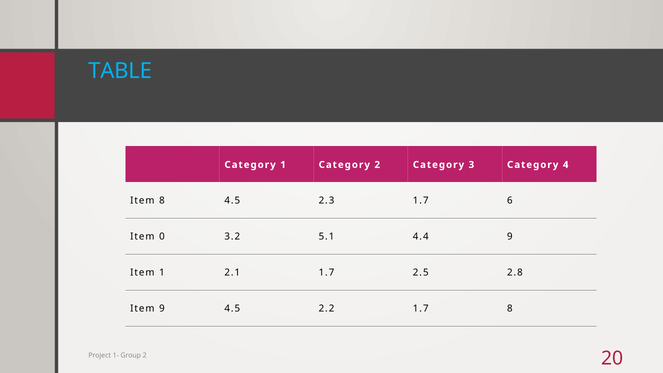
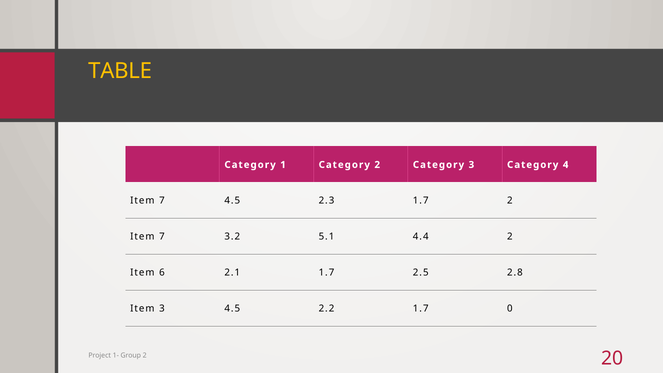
TABLE colour: light blue -> yellow (120, 71)
8: 8 -> 7 (162, 201)
1.7 6: 6 -> 2 (510, 201)
0: 0 -> 7 (162, 237)
4.4 9: 9 -> 2 (510, 237)
Item 1: 1 -> 6 (162, 273)
Item 9: 9 -> 3 (162, 309)
1.7 8: 8 -> 0 (510, 309)
